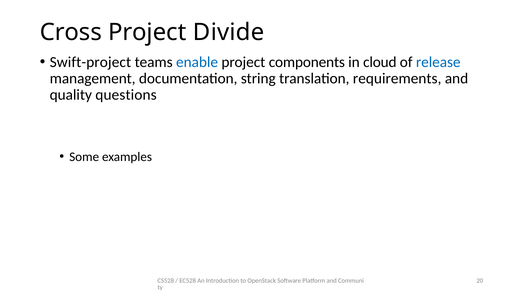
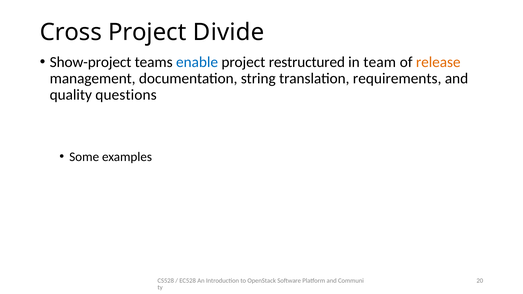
Swift-project: Swift-project -> Show-project (91, 62)
components: components -> restructured (307, 62)
cloud: cloud -> team (380, 62)
release colour: blue -> orange (438, 62)
